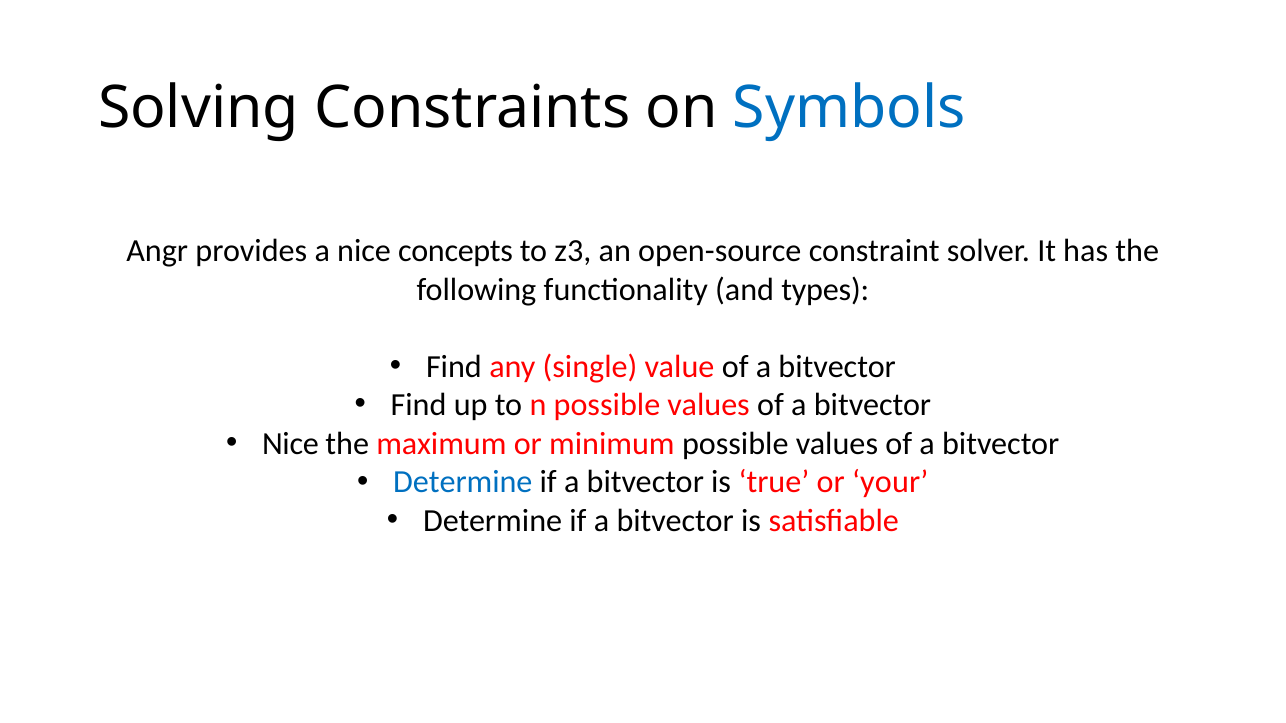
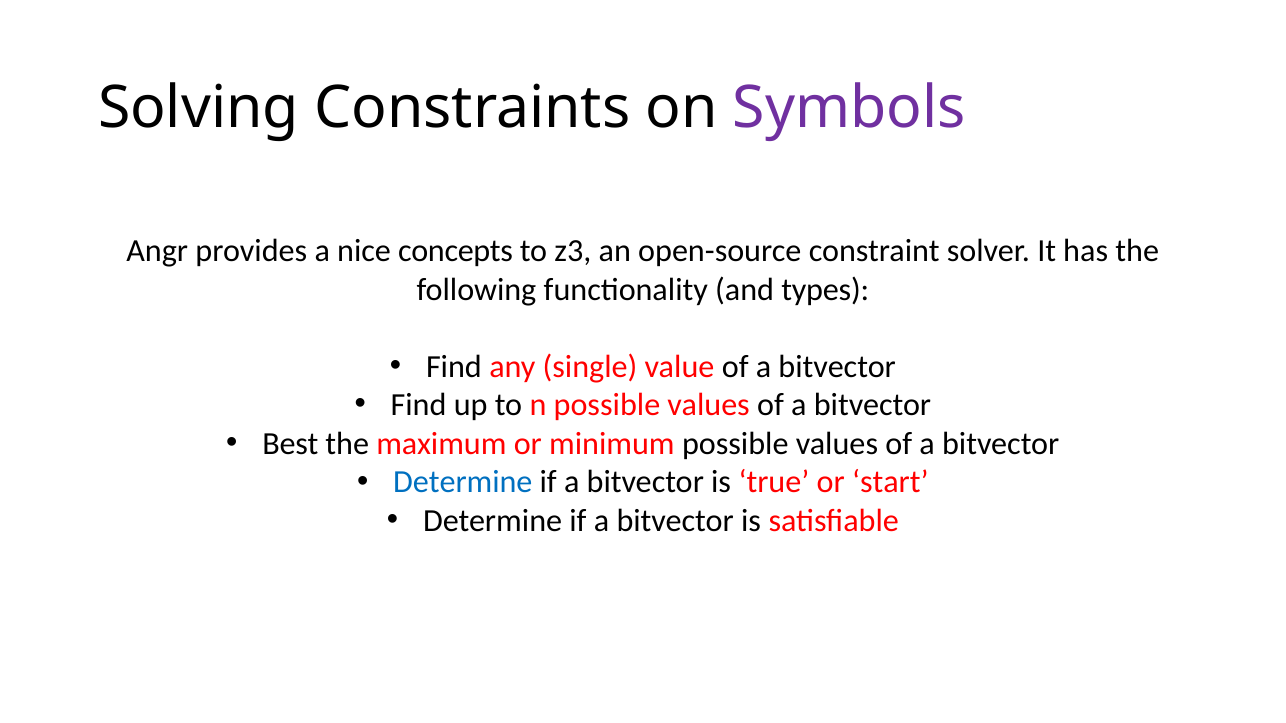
Symbols colour: blue -> purple (849, 108)
Nice: Nice -> Best (290, 444)
your: your -> start (890, 482)
